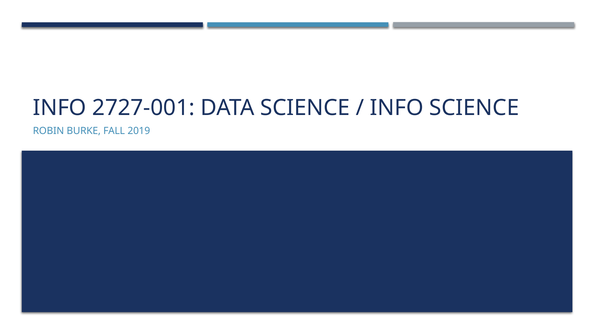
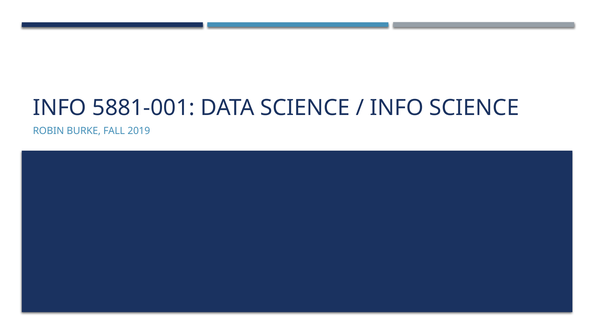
2727-001: 2727-001 -> 5881-001 (144, 108)
